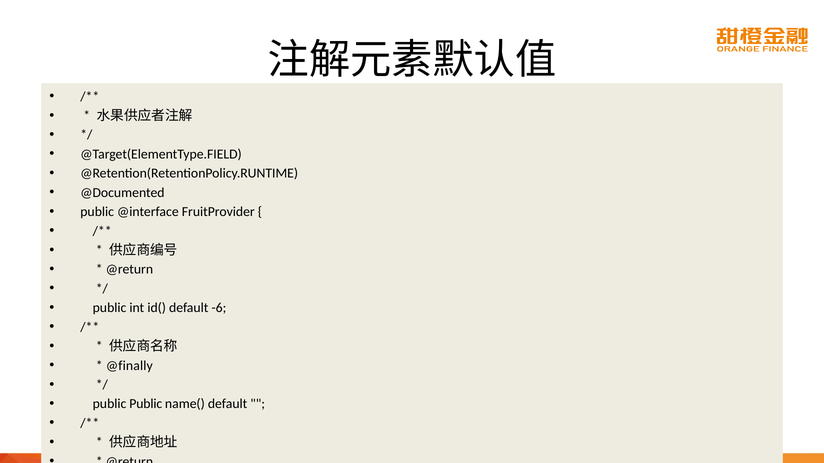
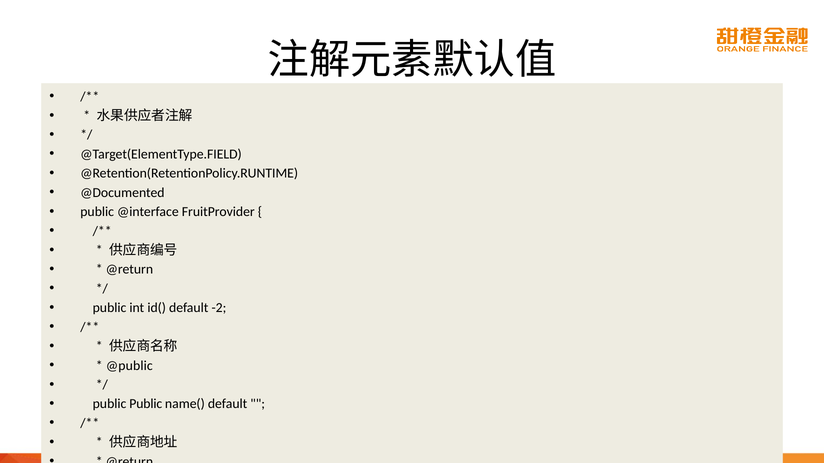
-6: -6 -> -2 (219, 308)
@finally: @finally -> @public (129, 366)
